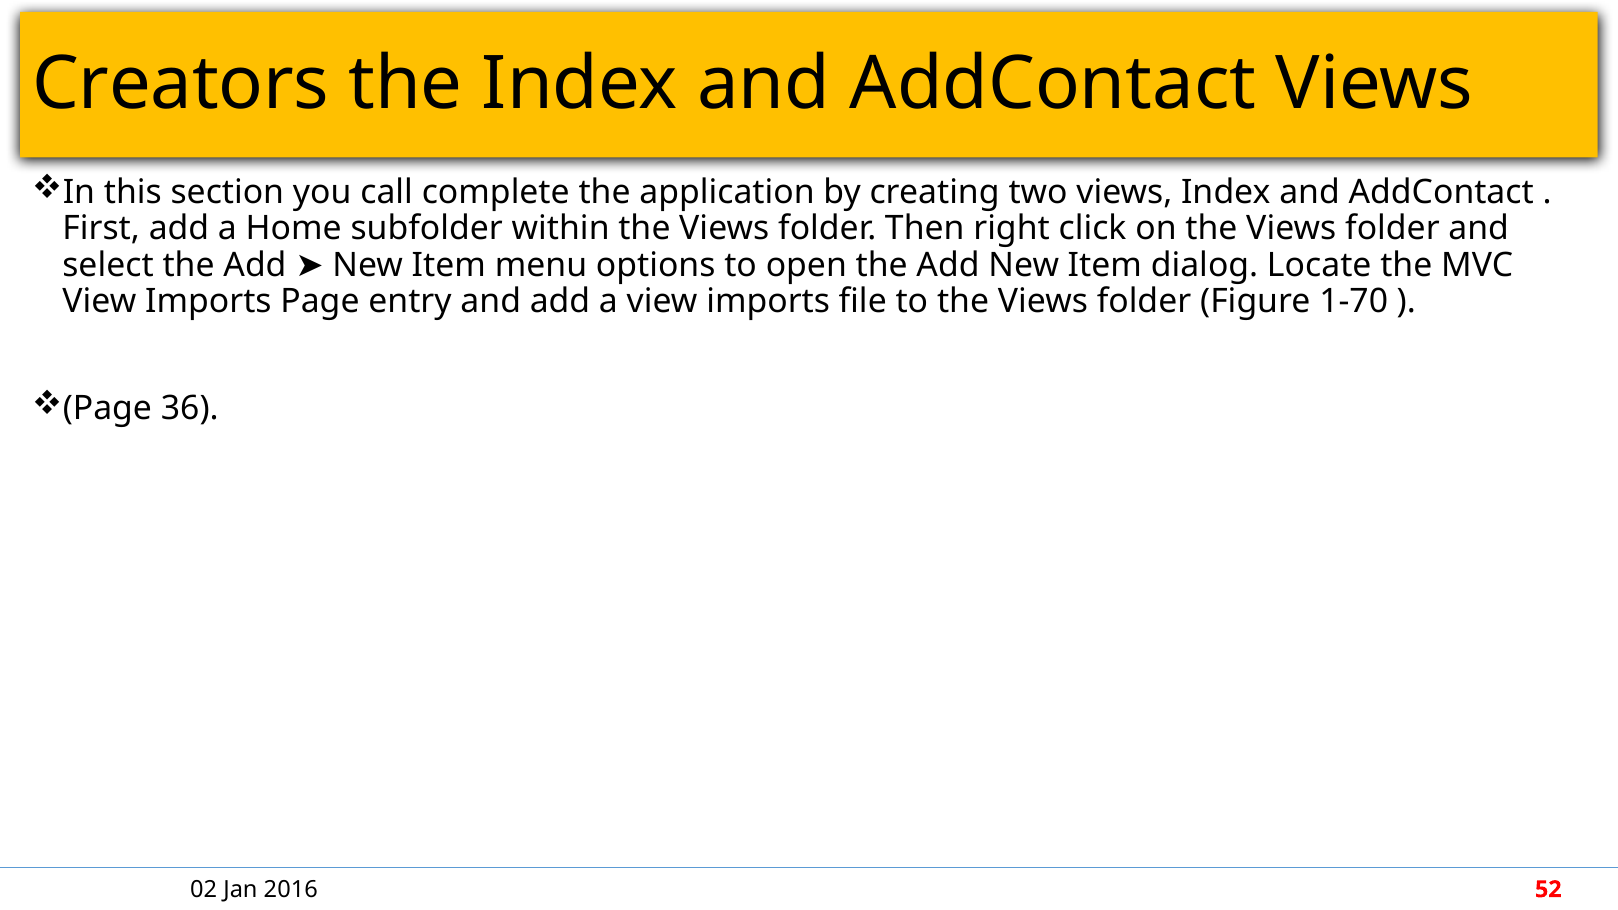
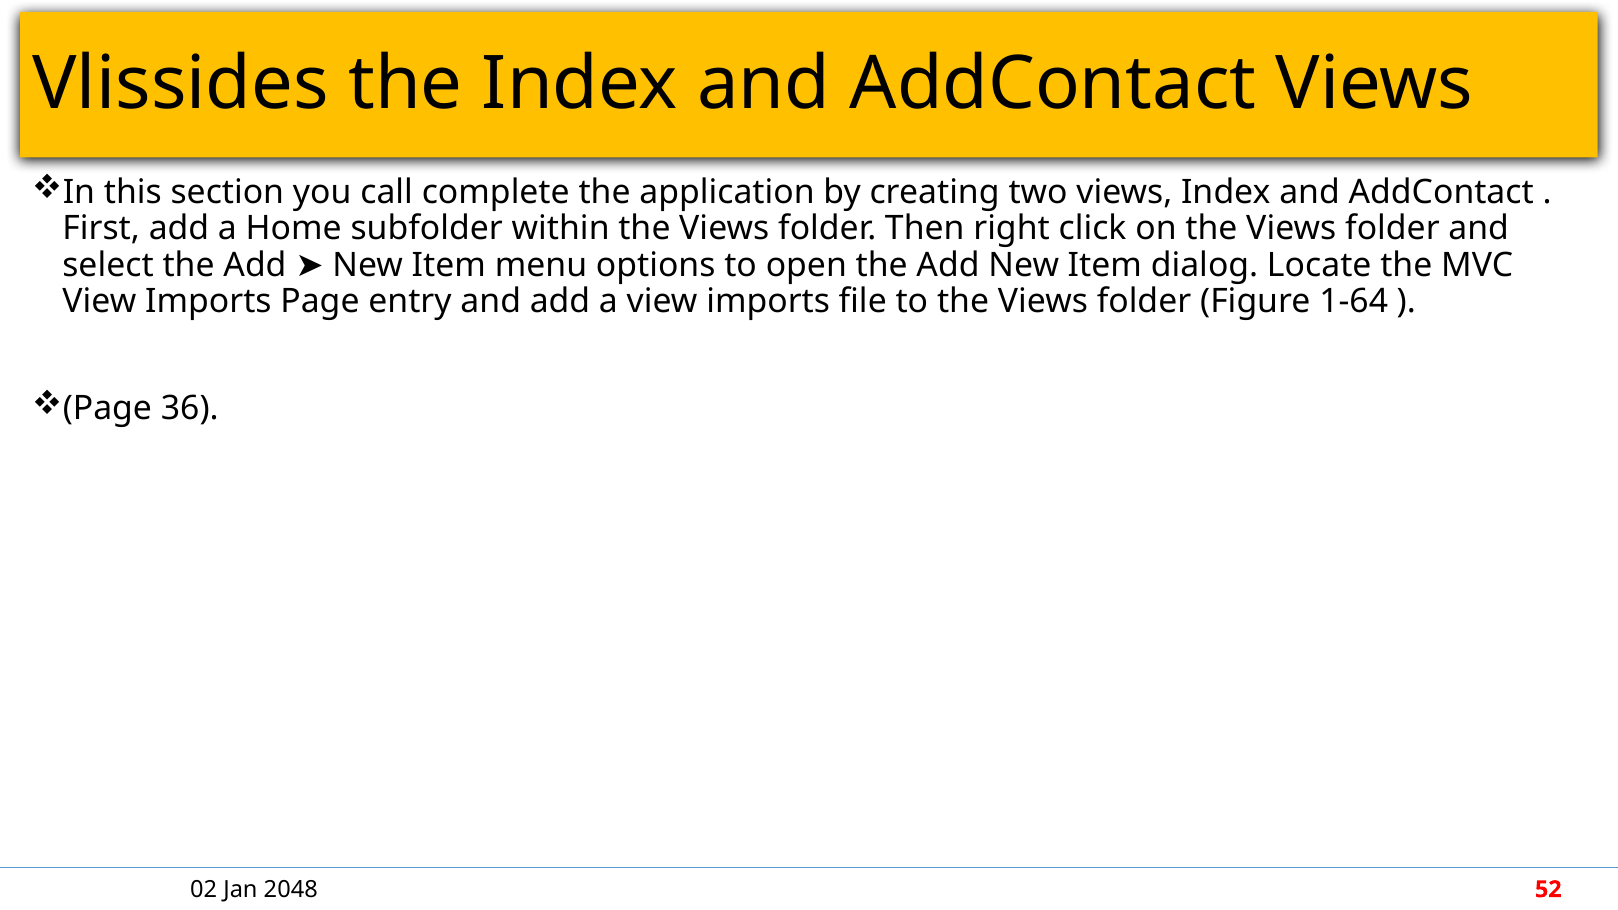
Creators: Creators -> Vlissides (181, 84)
1-70: 1-70 -> 1-64 (1354, 302)
2016: 2016 -> 2048 (291, 890)
